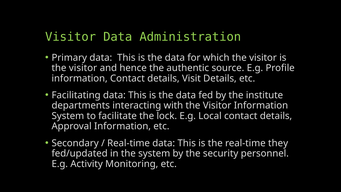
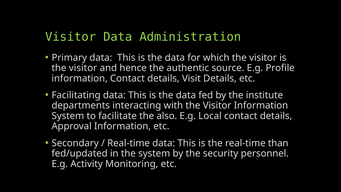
lock: lock -> also (167, 116)
they: they -> than (278, 143)
